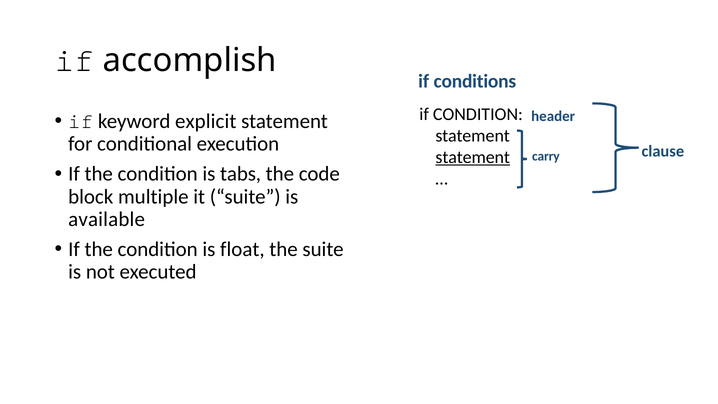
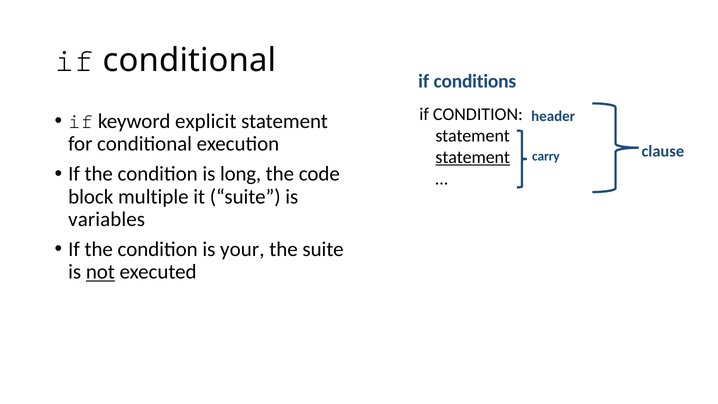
if accomplish: accomplish -> conditional (190, 60)
tabs: tabs -> long (241, 174)
available: available -> variables (107, 219)
float: float -> your (242, 249)
not underline: none -> present (100, 272)
